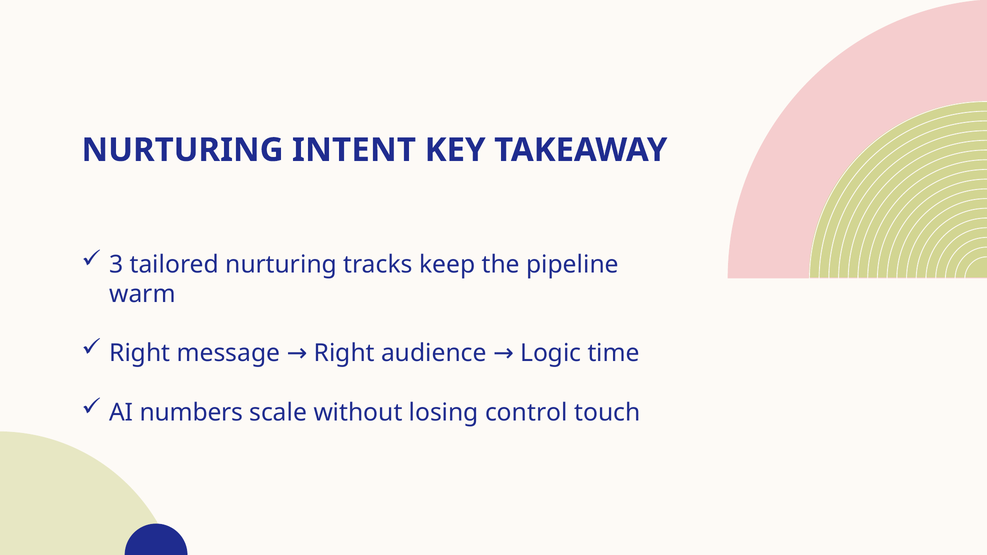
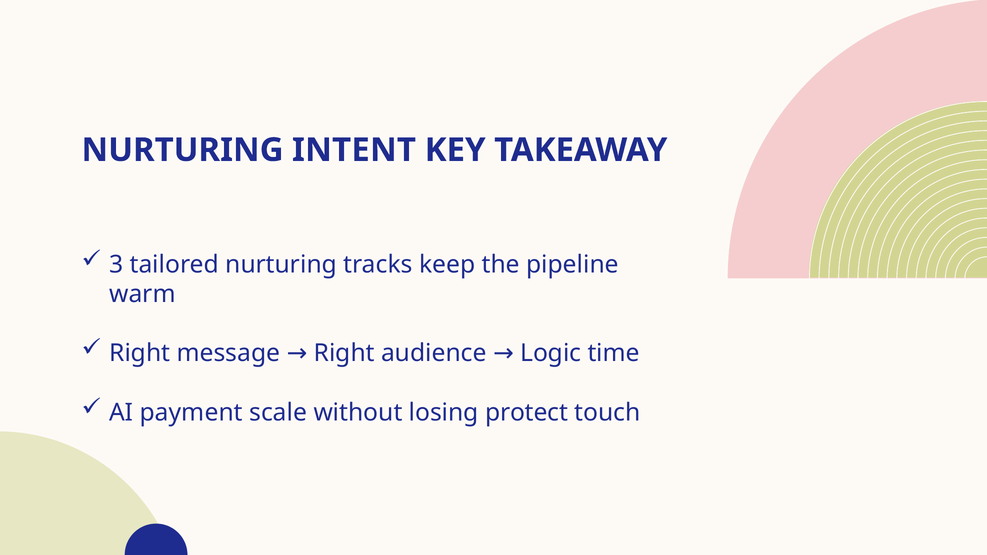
numbers: numbers -> payment (191, 413)
control: control -> protect (527, 413)
